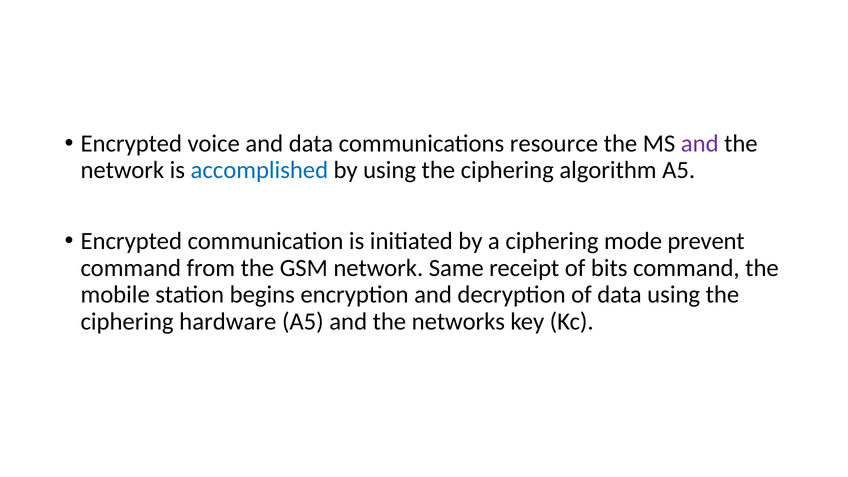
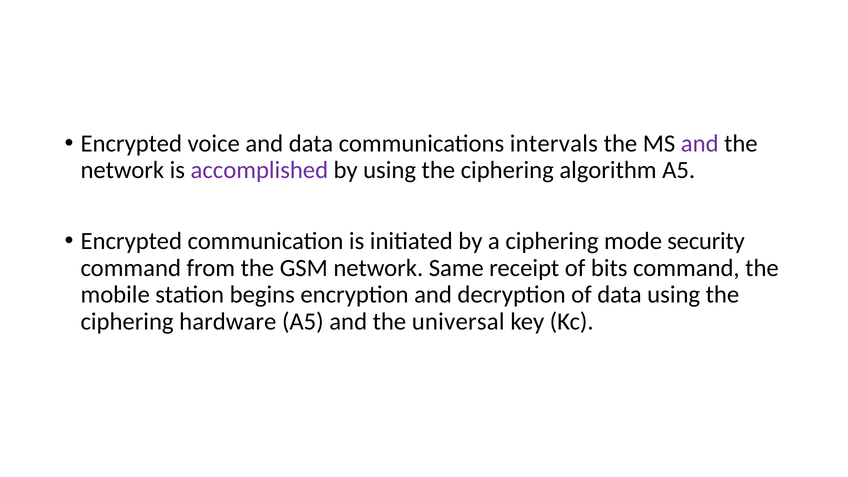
resource: resource -> intervals (554, 143)
accomplished colour: blue -> purple (259, 170)
prevent: prevent -> security (706, 241)
networks: networks -> universal (458, 321)
